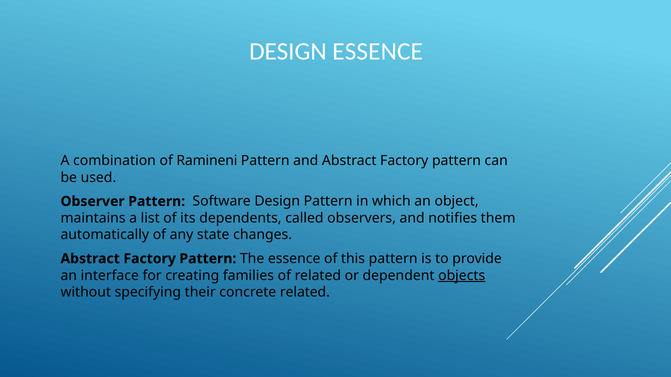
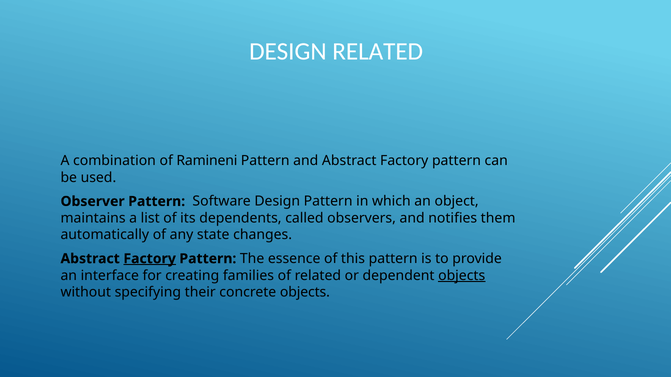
DESIGN ESSENCE: ESSENCE -> RELATED (378, 51)
Factory underline: none -> present (150, 259)
concrete related: related -> objects (305, 292)
